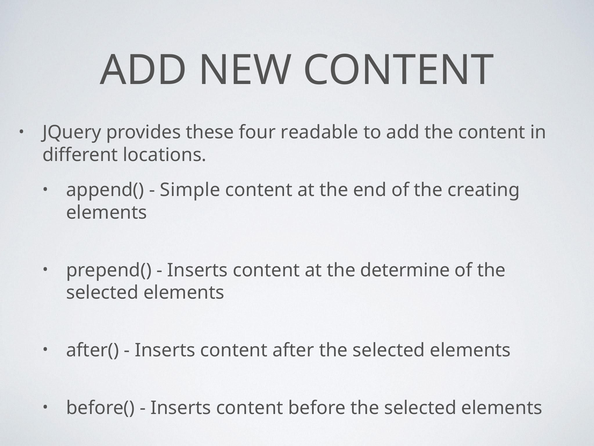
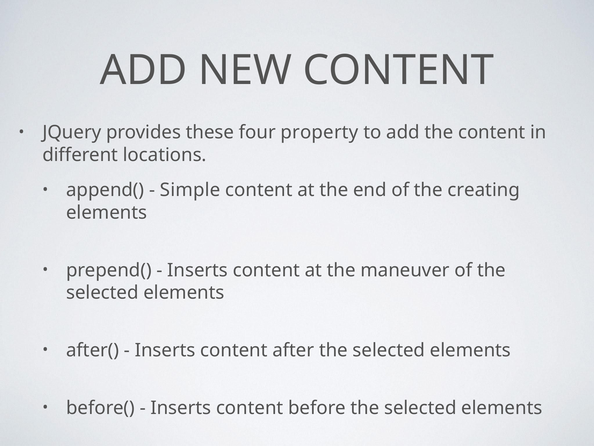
readable: readable -> property (319, 132)
determine: determine -> maneuver (405, 270)
